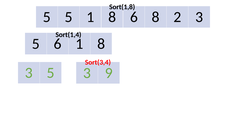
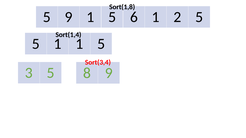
5 5: 5 -> 9 (69, 17)
8: 8 -> 5 (112, 17)
6 8: 8 -> 1 (156, 17)
2 3: 3 -> 5 (199, 17)
5 6: 6 -> 1 (58, 44)
8: 8 -> 5 (101, 44)
5 3: 3 -> 8 (87, 73)
